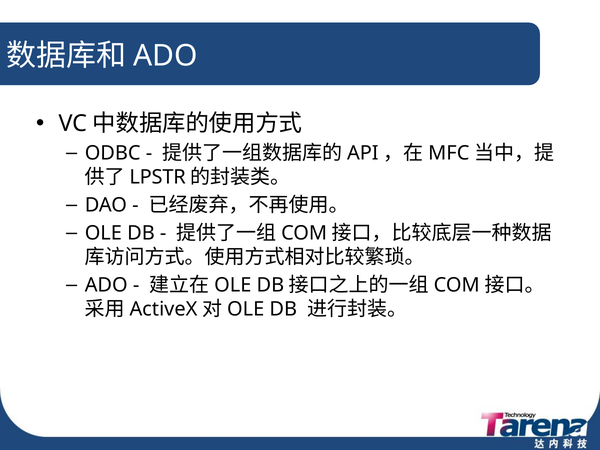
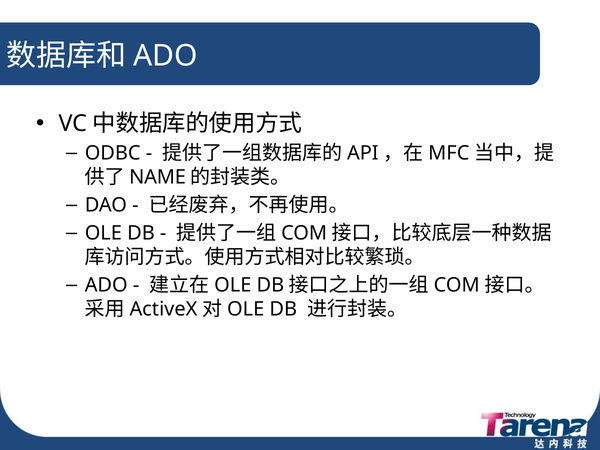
LPSTR: LPSTR -> NAME (158, 177)
